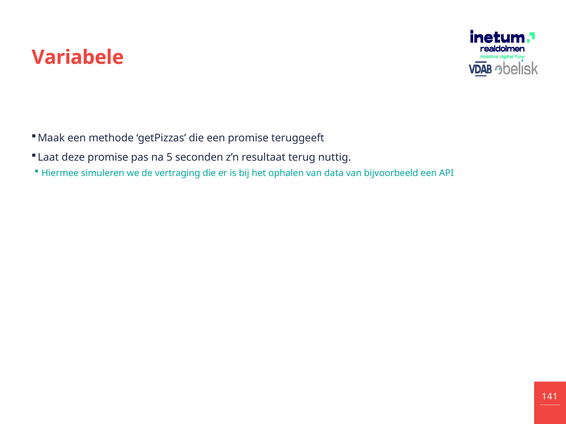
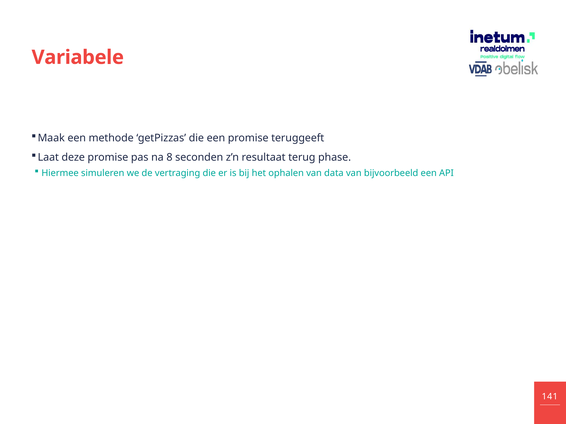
5: 5 -> 8 (169, 158)
nuttig: nuttig -> phase (335, 158)
